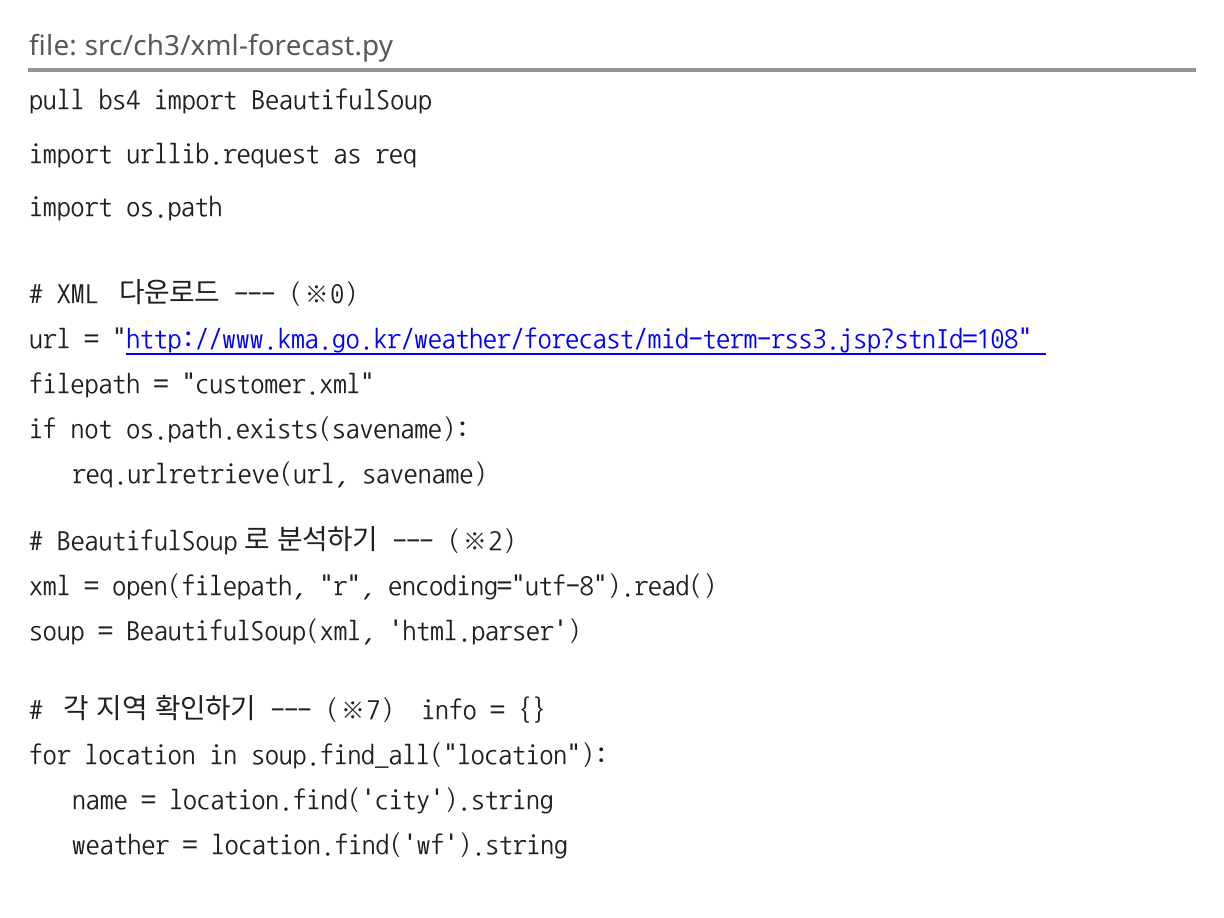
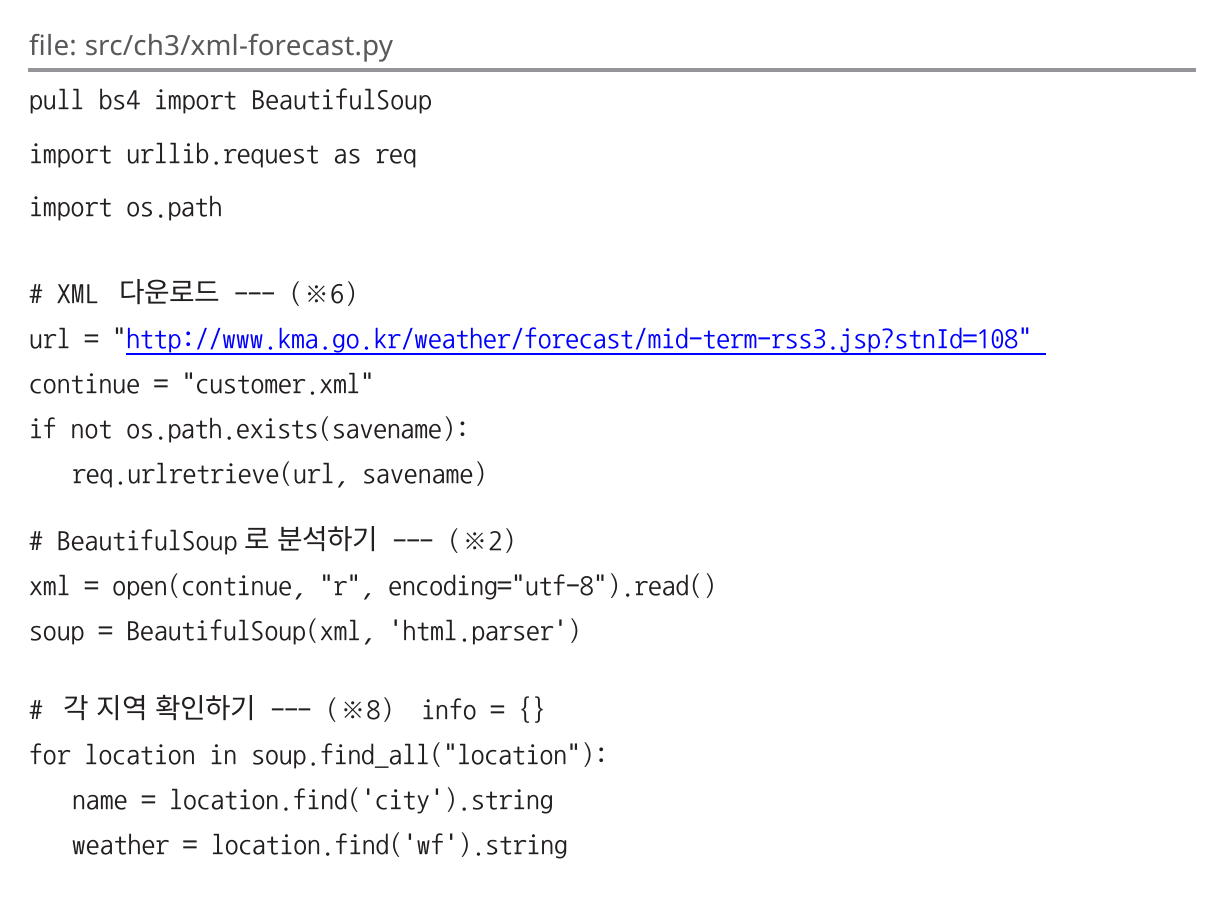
※0: ※0 -> ※6 (324, 293)
filepath: filepath -> continue (85, 383)
open(filepath: open(filepath -> open(continue (209, 586)
※7: ※7 -> ※8 (360, 709)
